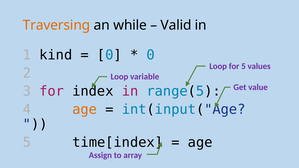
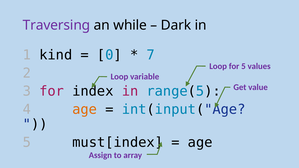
Traversing colour: orange -> purple (57, 25)
Valid: Valid -> Dark (176, 25)
0: 0 -> 7 (151, 55)
time[index: time[index -> must[index (118, 142)
